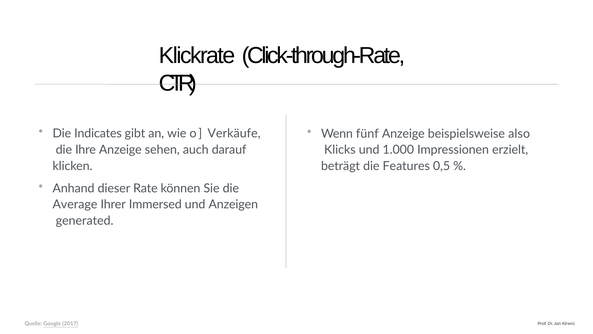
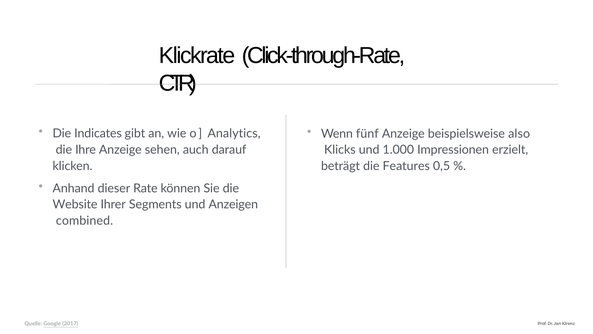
Verkäufe: Verkäufe -> Analytics (234, 133)
Average: Average -> Website (75, 204)
Immersed: Immersed -> Segments (155, 204)
generated: generated -> combined (85, 220)
